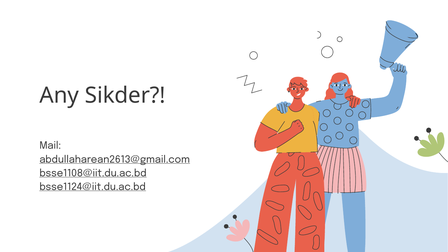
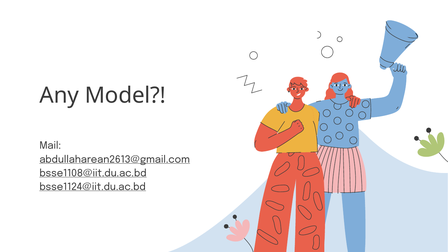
Sikder: Sikder -> Model (125, 96)
